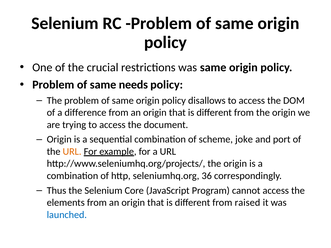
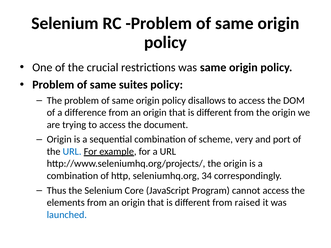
needs: needs -> suites (133, 85)
joke: joke -> very (244, 140)
URL colour: orange -> blue (72, 152)
36: 36 -> 34 (207, 176)
